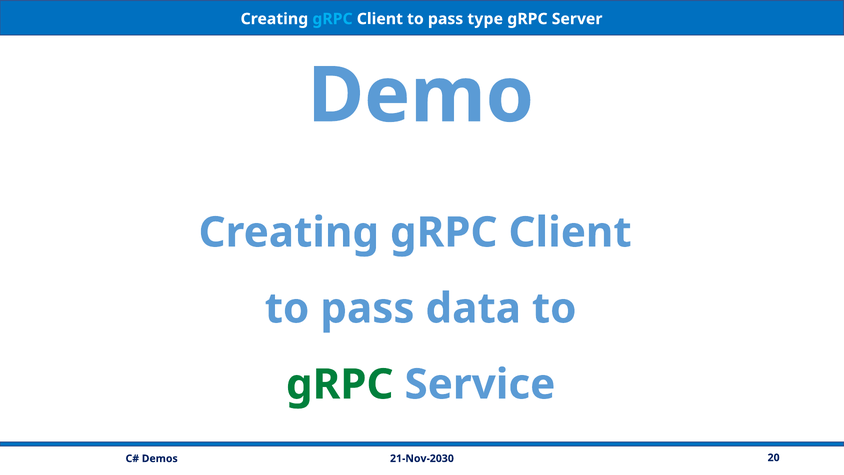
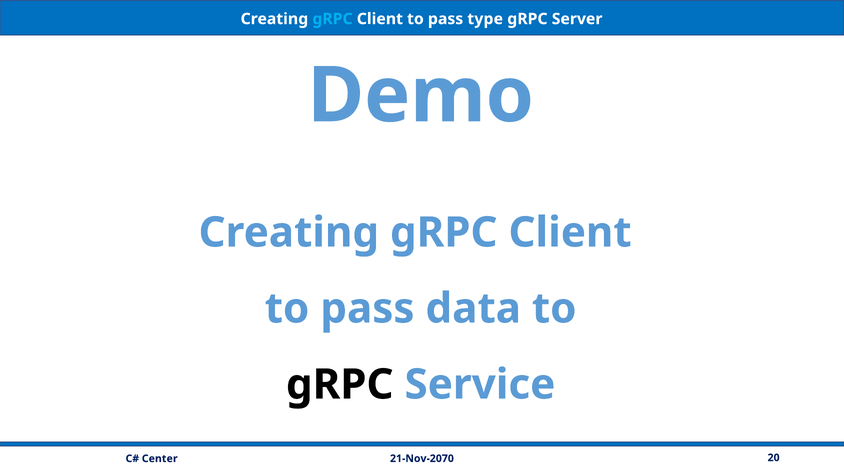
gRPC colour: green -> black (340, 384)
21-Nov-2030: 21-Nov-2030 -> 21-Nov-2070 (422, 458)
Demos: Demos -> Center (160, 458)
